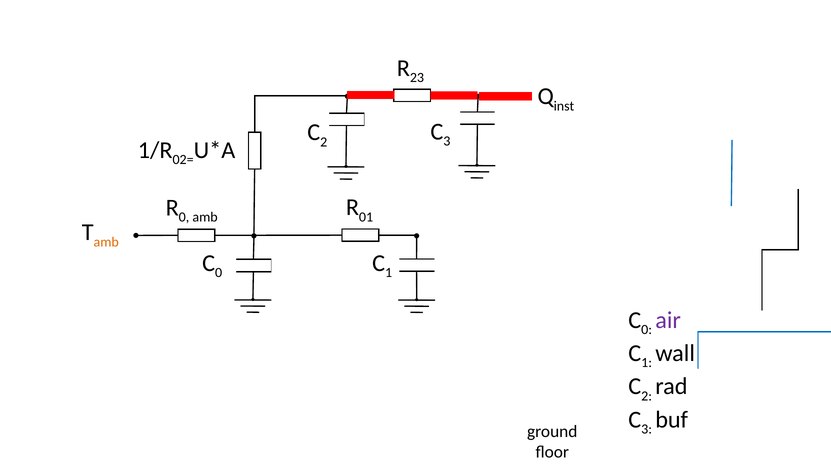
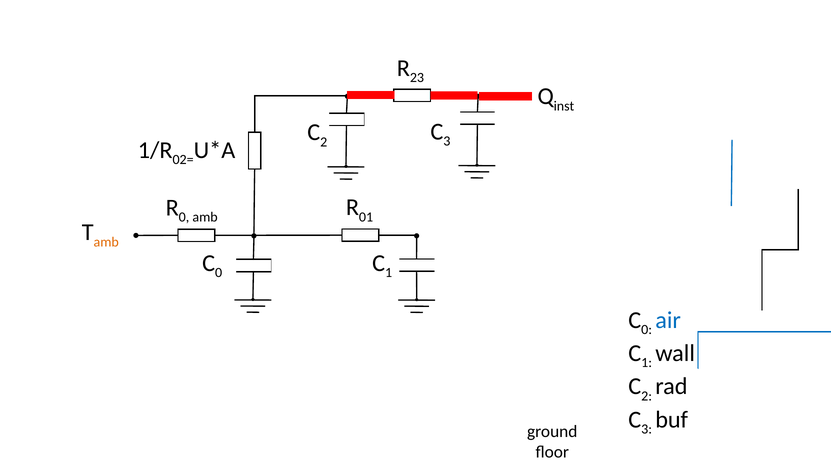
air colour: purple -> blue (668, 321)
